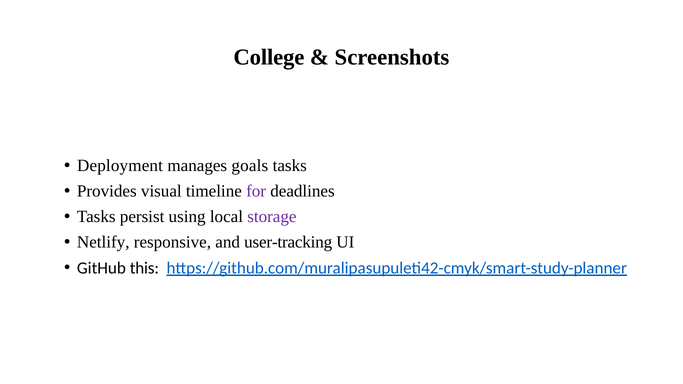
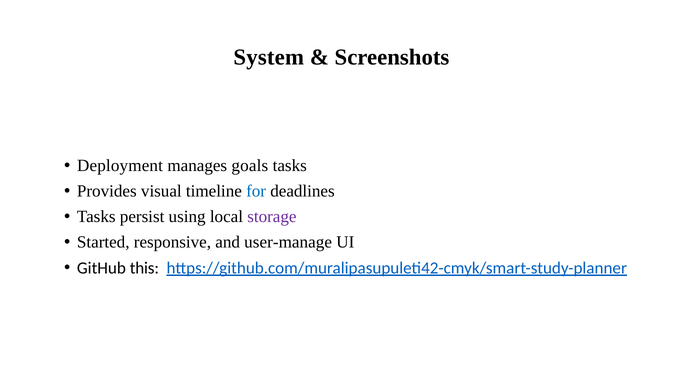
College: College -> System (269, 57)
for colour: purple -> blue (256, 191)
Netlify: Netlify -> Started (103, 242)
user-tracking: user-tracking -> user-manage (288, 242)
